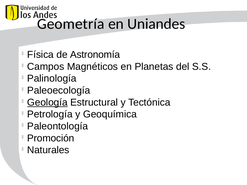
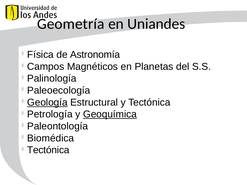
Geoquímica underline: none -> present (110, 114)
Promoción: Promoción -> Biomédica (51, 138)
Naturales: Naturales -> Tectónica (48, 150)
